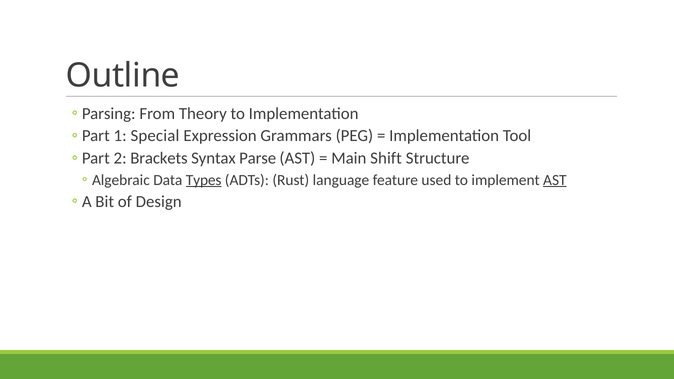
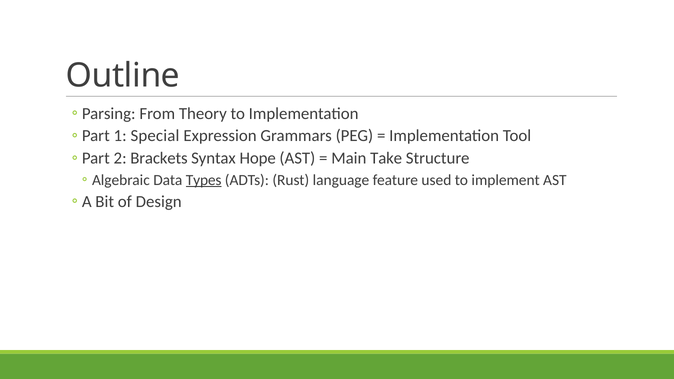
Parse: Parse -> Hope (258, 158)
Shift: Shift -> Take (386, 158)
AST underline: present -> none (555, 180)
